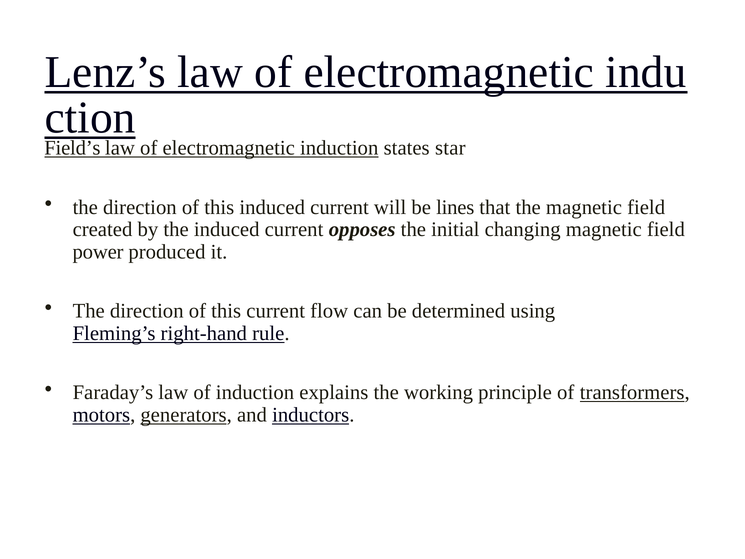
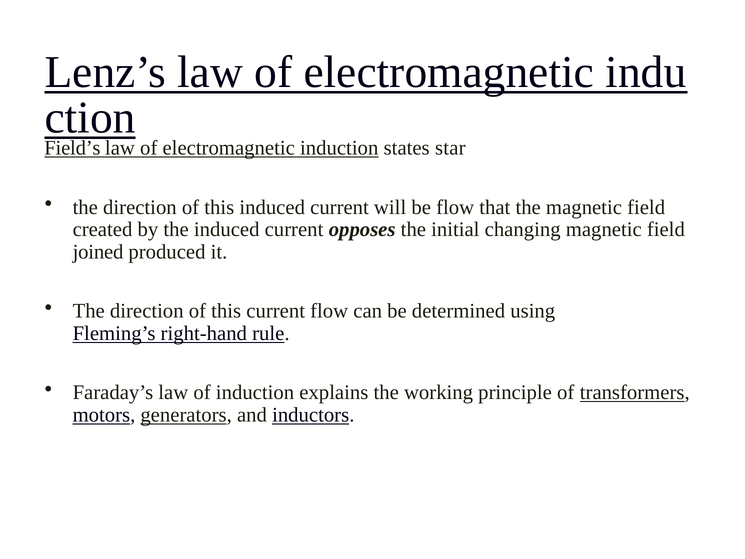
be lines: lines -> flow (455, 207)
power: power -> joined (98, 252)
